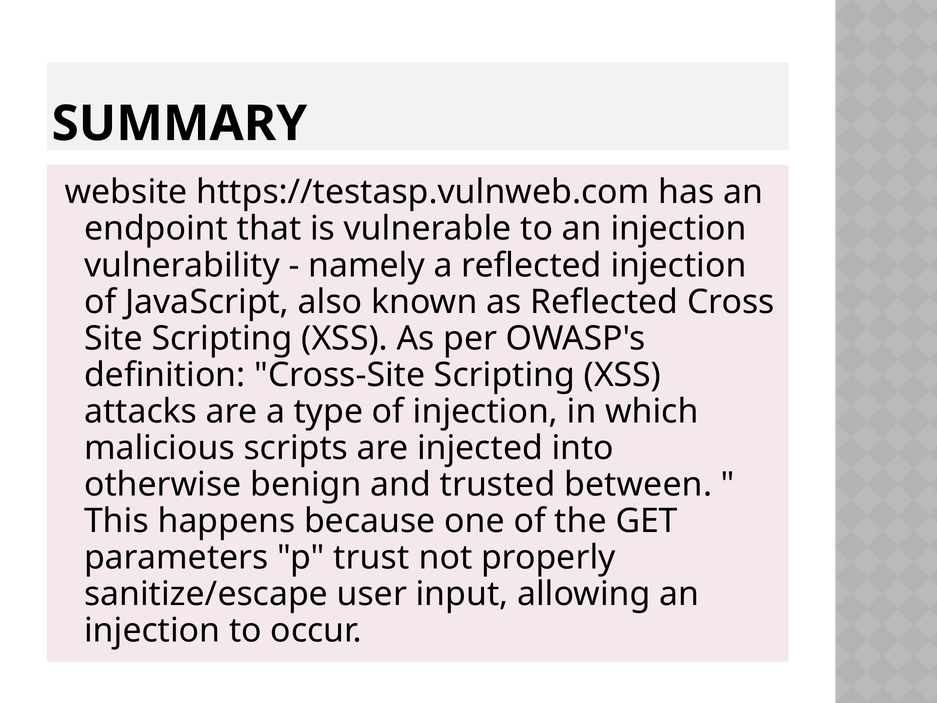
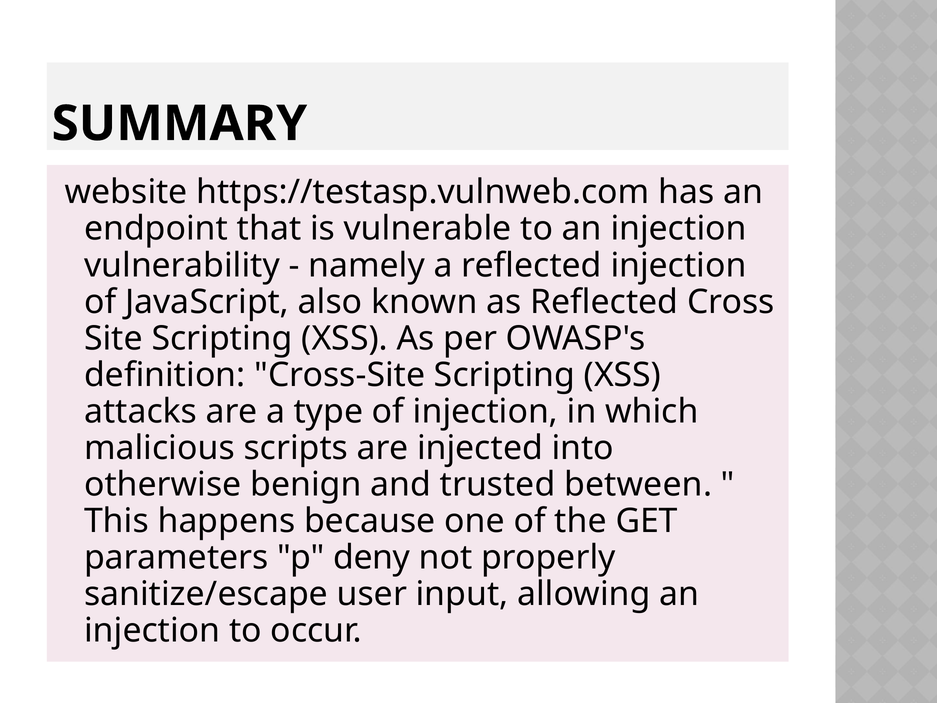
trust: trust -> deny (372, 557)
